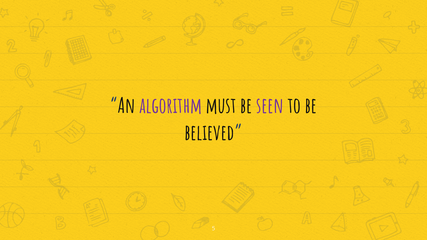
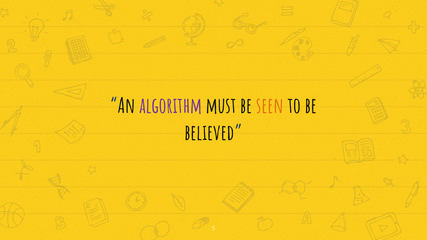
seen colour: purple -> orange (270, 106)
